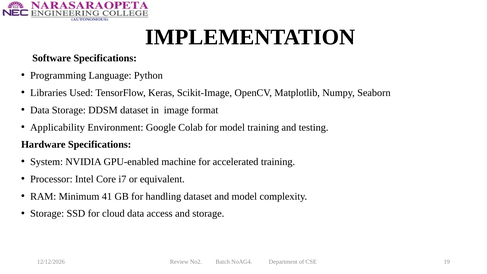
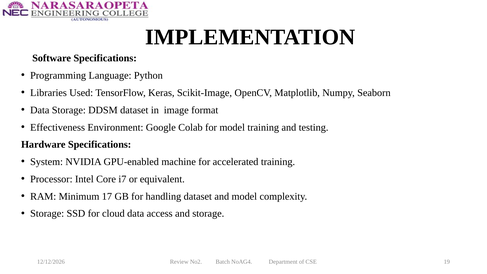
Applicability: Applicability -> Effectiveness (58, 127)
41: 41 -> 17 (107, 196)
